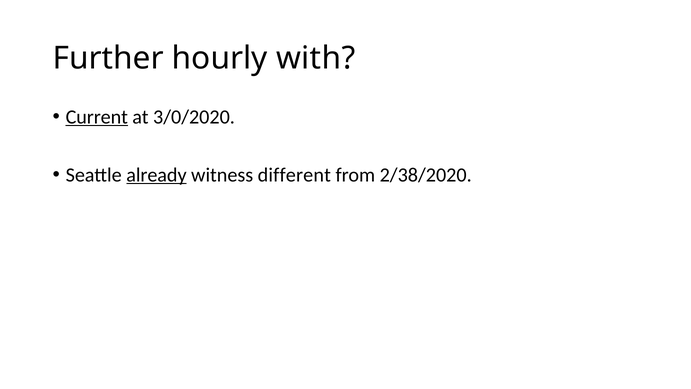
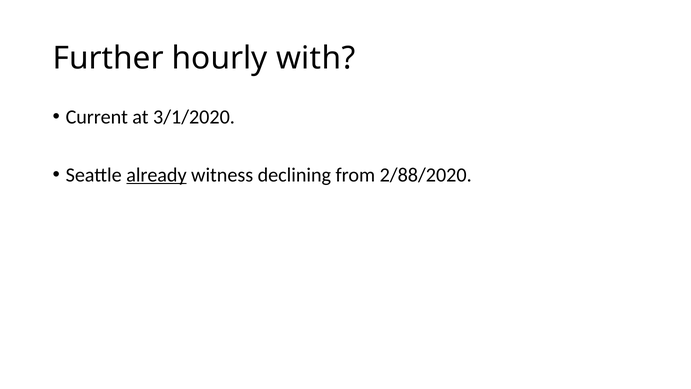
Current underline: present -> none (97, 117)
3/0/2020: 3/0/2020 -> 3/1/2020 (194, 117)
different: different -> declining (294, 175)
2/38/2020: 2/38/2020 -> 2/88/2020 (426, 175)
